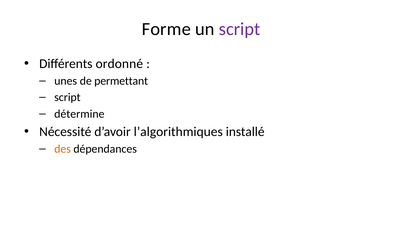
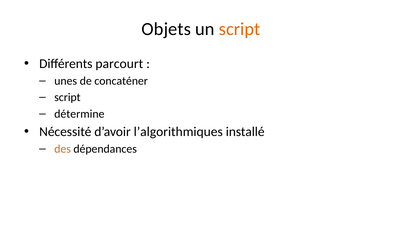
Forme: Forme -> Objets (166, 29)
script colour: purple -> orange (240, 29)
ordonné: ordonné -> parcourt (119, 64)
permettant: permettant -> concaténer (121, 81)
